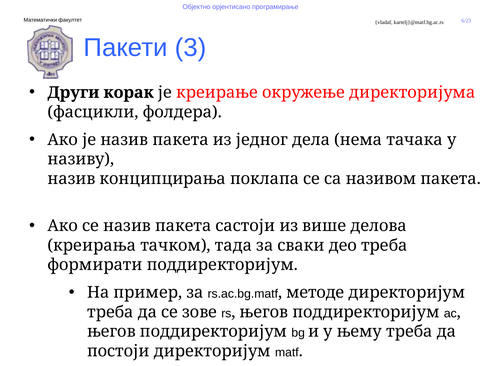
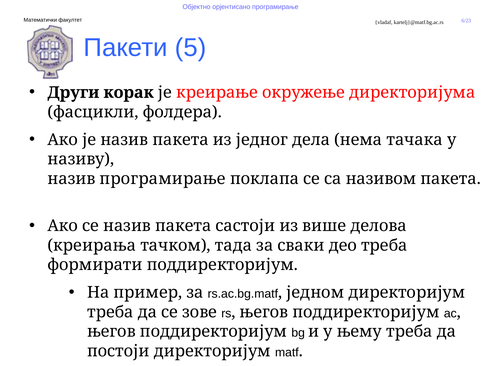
3: 3 -> 5 (191, 48)
назив конципцирања: конципцирања -> програмирање (163, 179)
методе: методе -> једном (315, 293)
